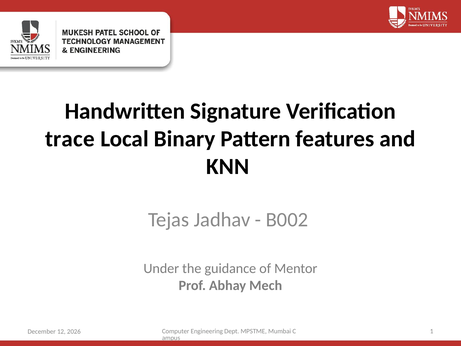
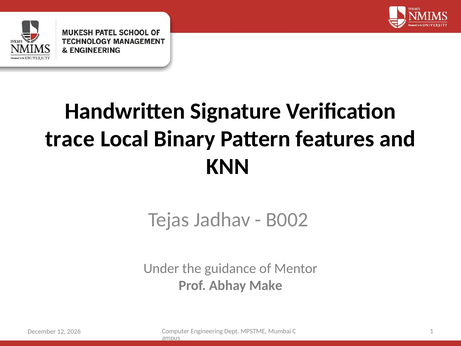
Mech: Mech -> Make (266, 285)
